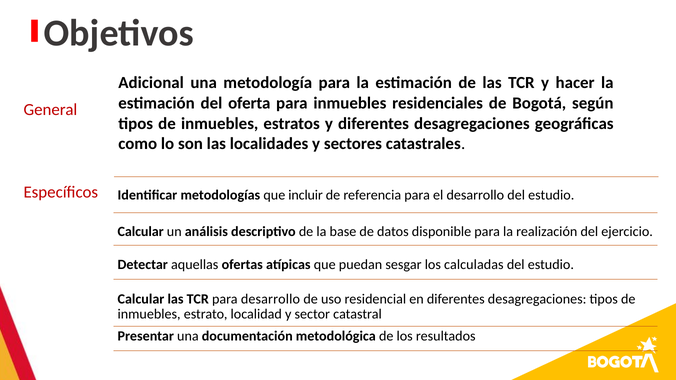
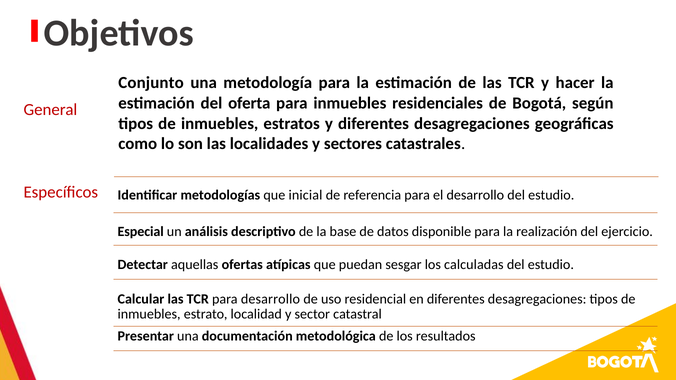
Adicional: Adicional -> Conjunto (151, 83)
incluir: incluir -> inicial (305, 195)
Calcular: Calcular -> Especial (141, 232)
